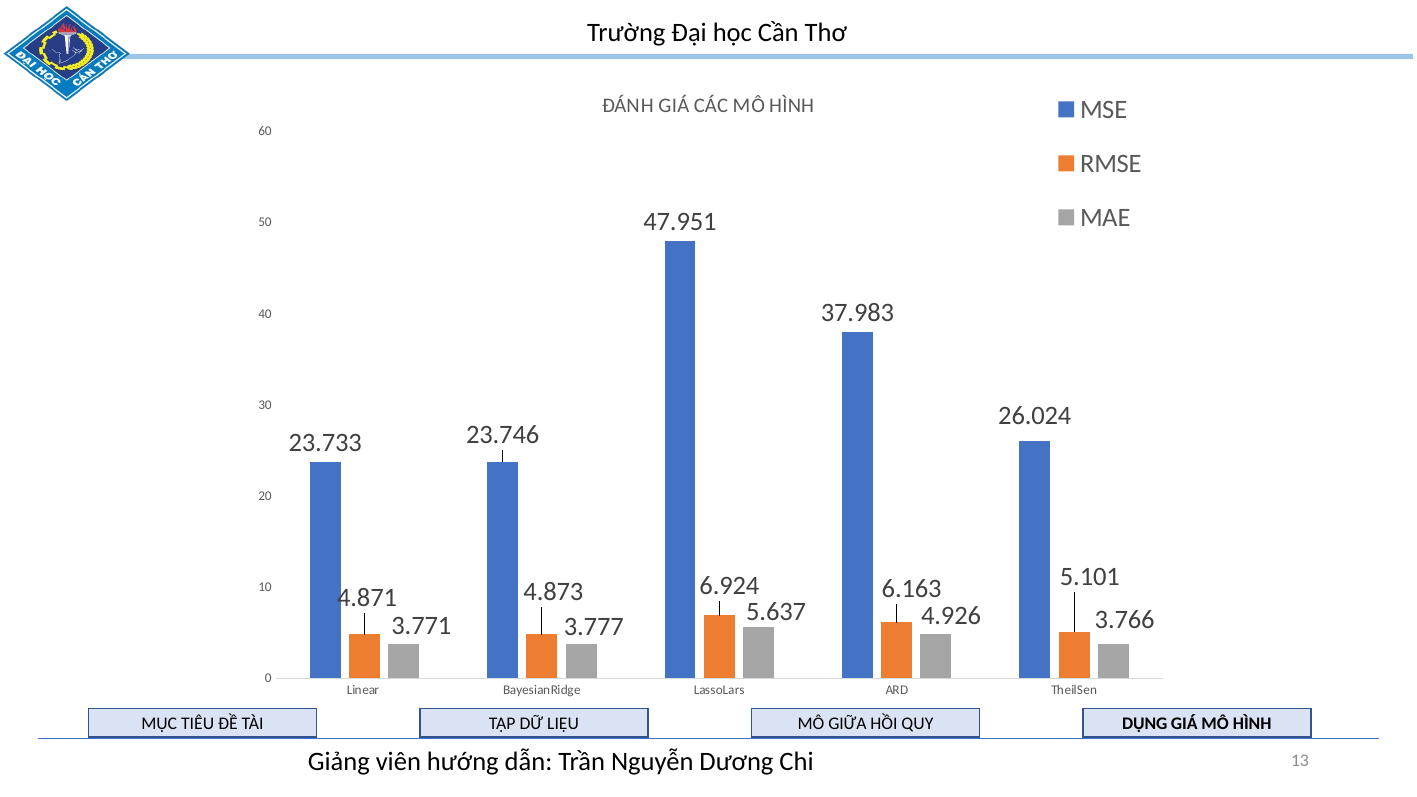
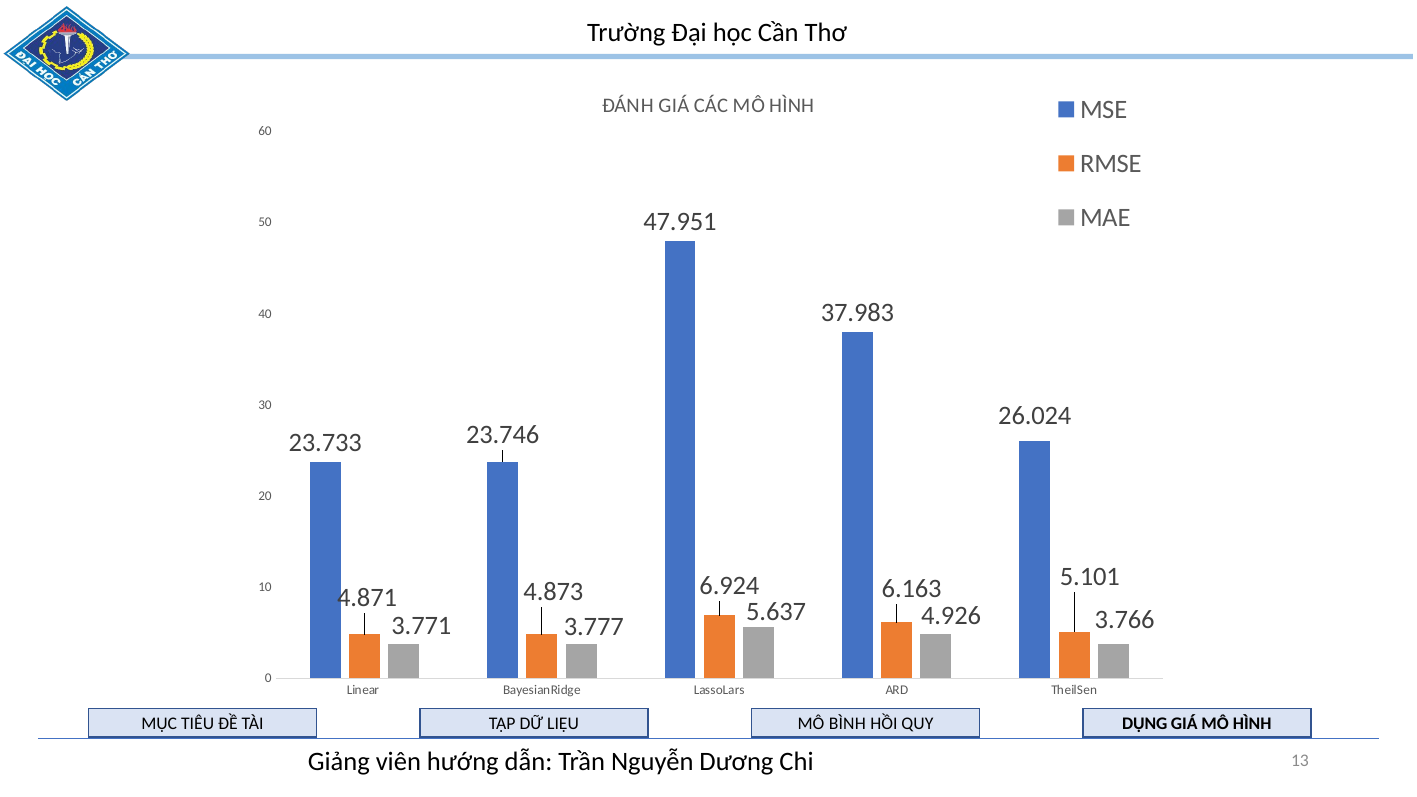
GIỮA: GIỮA -> BÌNH (847, 724)
